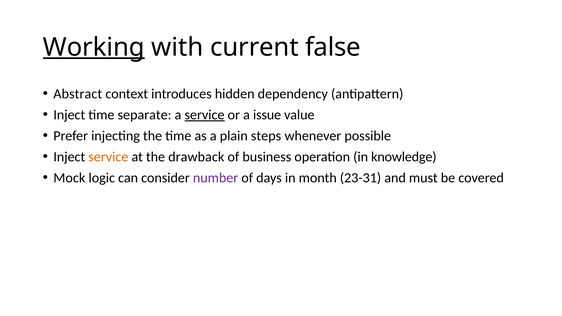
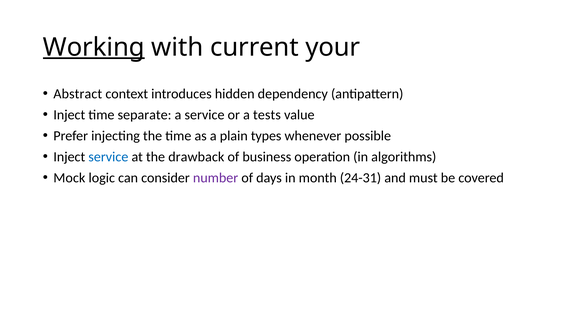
false: false -> your (333, 47)
service underline: present -> none (205, 115)
issue: issue -> tests (267, 115)
steps: steps -> types (266, 136)
service colour: orange -> blue (108, 157)
knowledge: knowledge -> algorithms (404, 157)
23-31: 23-31 -> 24-31 (361, 178)
